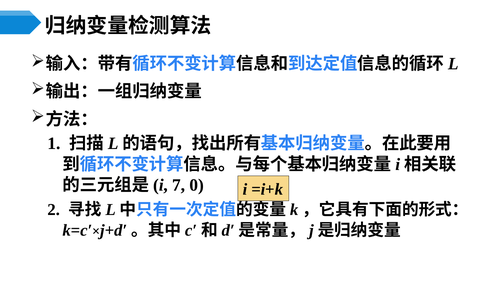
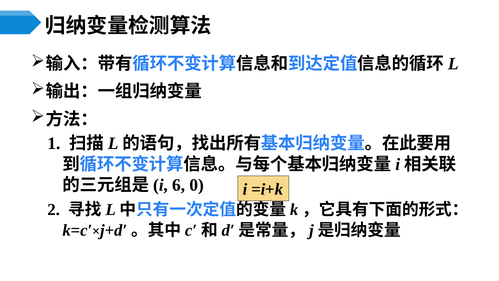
7: 7 -> 6 (179, 185)
